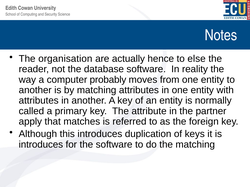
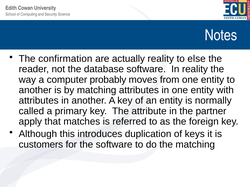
organisation: organisation -> confirmation (65, 59)
actually hence: hence -> reality (161, 59)
introduces: introduces -> customers (41, 145)
